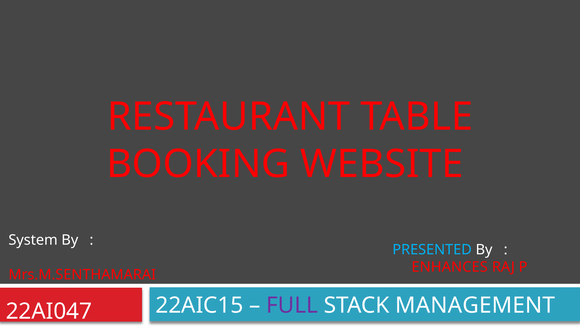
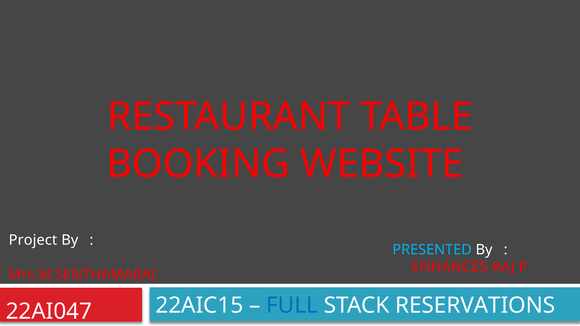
System: System -> Project (33, 240)
FULL colour: purple -> blue (292, 306)
MANAGEMENT: MANAGEMENT -> RESERVATIONS (475, 306)
